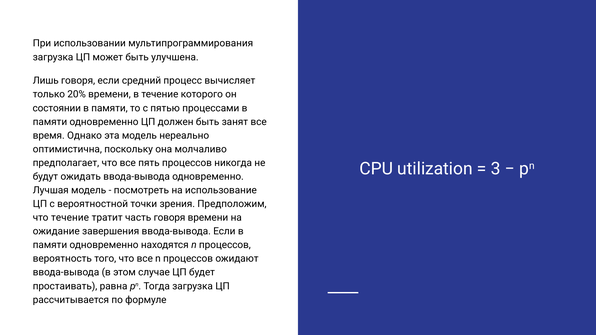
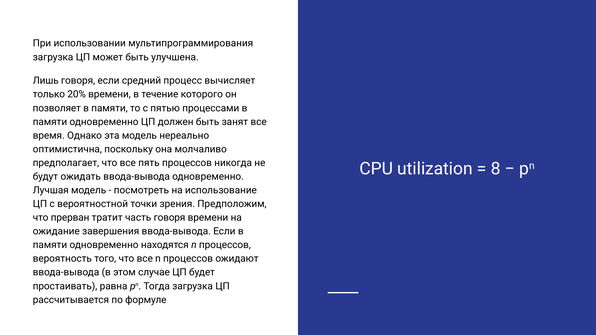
состоянии: состоянии -> позволяет (57, 108)
3: 3 -> 8 (496, 169)
что течение: течение -> прерван (70, 218)
